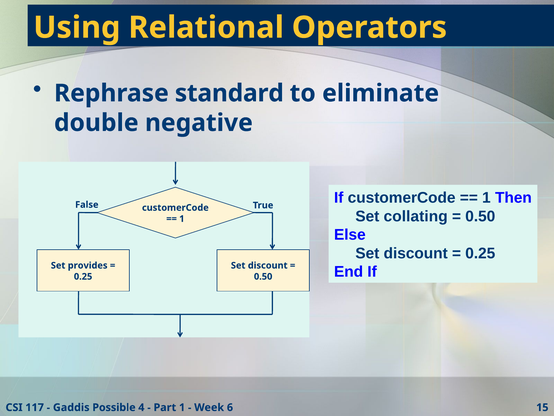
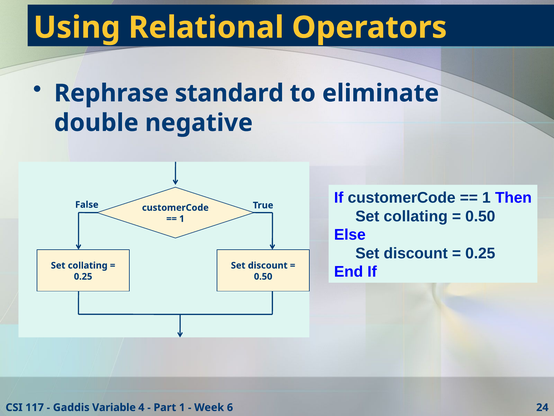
provides: provides -> collating (88, 265)
Possible: Possible -> Variable (114, 407)
15: 15 -> 24 (542, 407)
